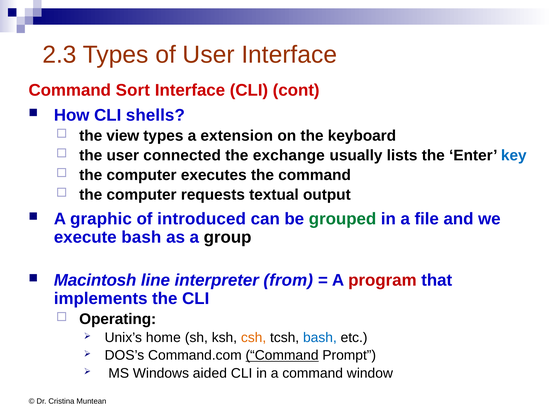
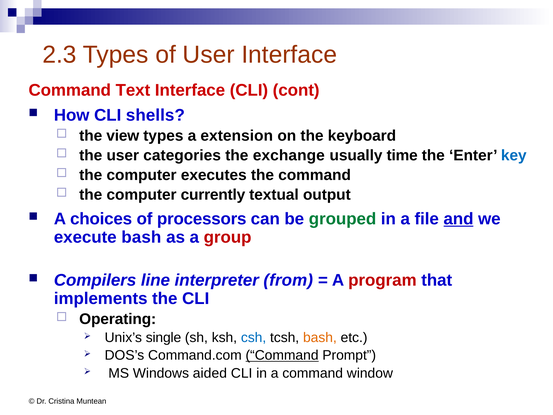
Sort: Sort -> Text (133, 90)
connected: connected -> categories (182, 155)
lists: lists -> time (402, 155)
requests: requests -> currently (213, 195)
graphic: graphic -> choices (101, 219)
introduced: introduced -> processors (202, 219)
and underline: none -> present (459, 219)
group colour: black -> red (228, 237)
Macintosh: Macintosh -> Compilers (95, 280)
home: home -> single (163, 337)
csh colour: orange -> blue (254, 337)
bash colour: blue -> orange (320, 337)
